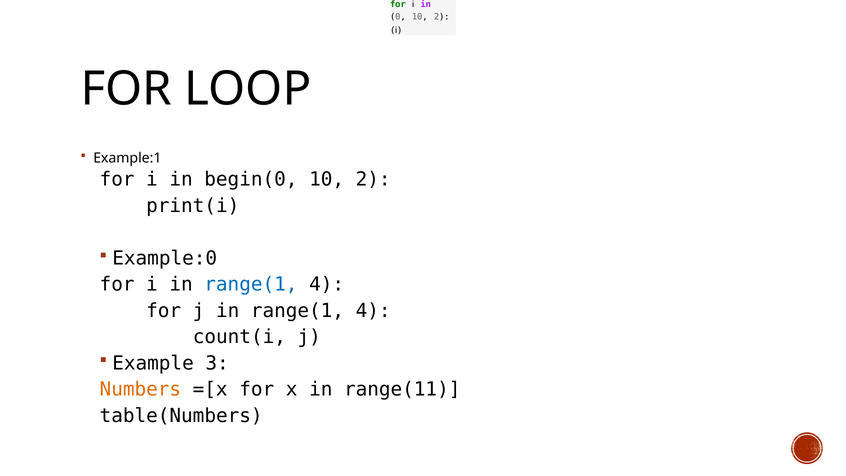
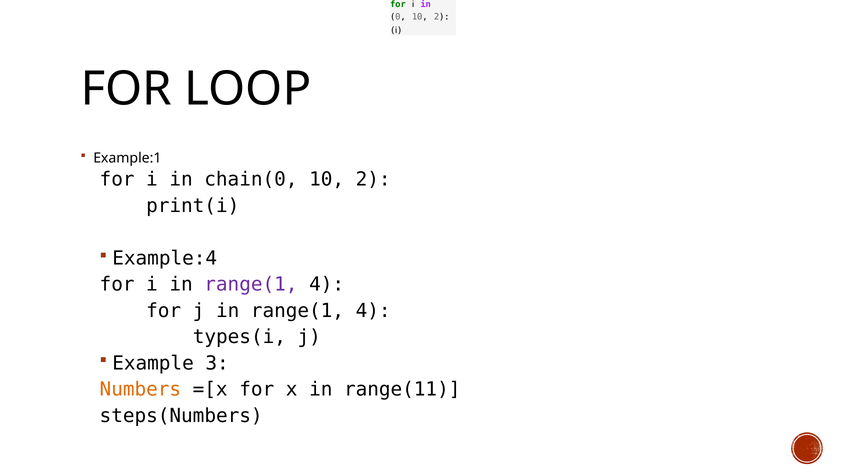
begin(0: begin(0 -> chain(0 (251, 179)
Example:0: Example:0 -> Example:4 (165, 258)
range(1 colour: blue -> purple (251, 284)
count(i: count(i -> types(i (239, 337)
table(Numbers: table(Numbers -> steps(Numbers (181, 415)
